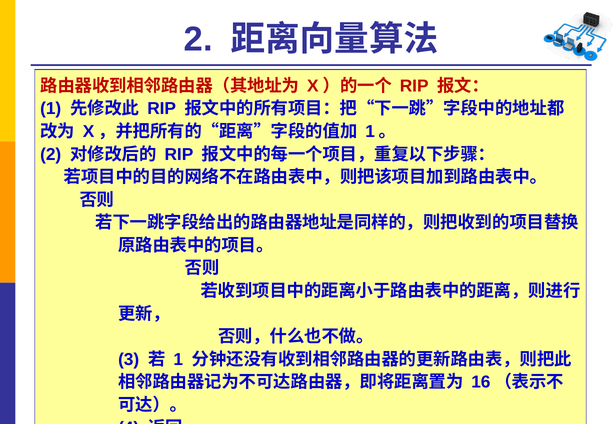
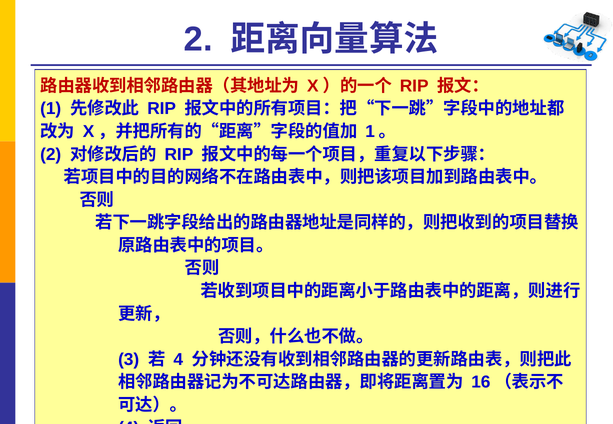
1: 1 -> 4 (178, 360)
